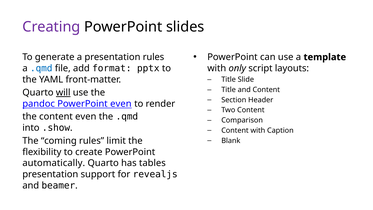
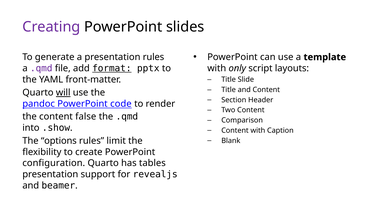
.qmd colour: blue -> purple (41, 68)
format underline: none -> present (112, 68)
PowerPoint even: even -> code (121, 104)
content even: even -> false (86, 116)
coming: coming -> options (59, 141)
automatically: automatically -> configuration (54, 163)
